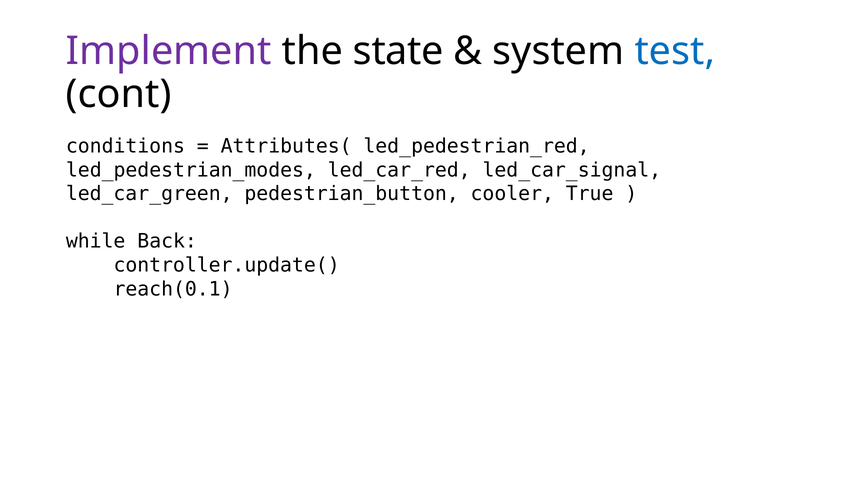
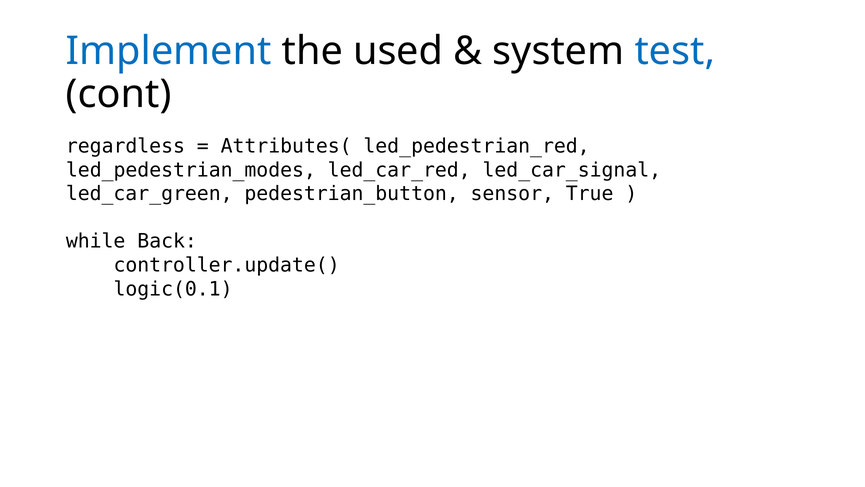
Implement colour: purple -> blue (169, 51)
state: state -> used (398, 51)
conditions: conditions -> regardless (125, 146)
cooler: cooler -> sensor (512, 194)
reach(0.1: reach(0.1 -> logic(0.1 (173, 289)
